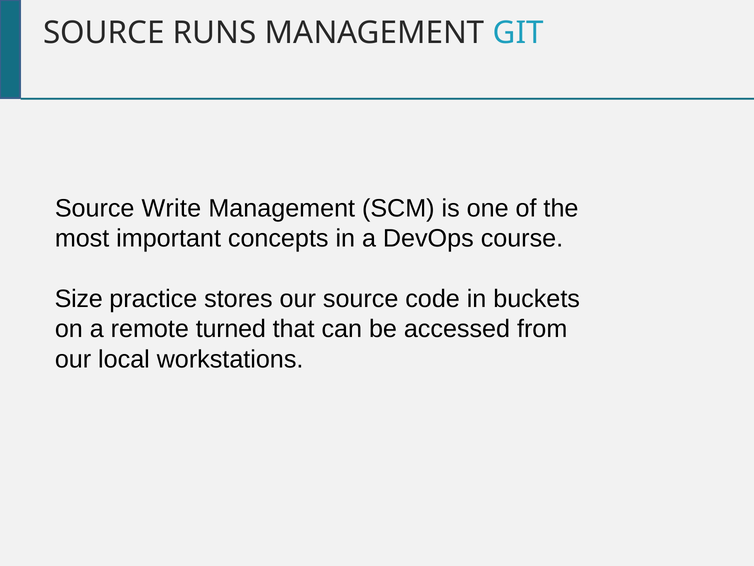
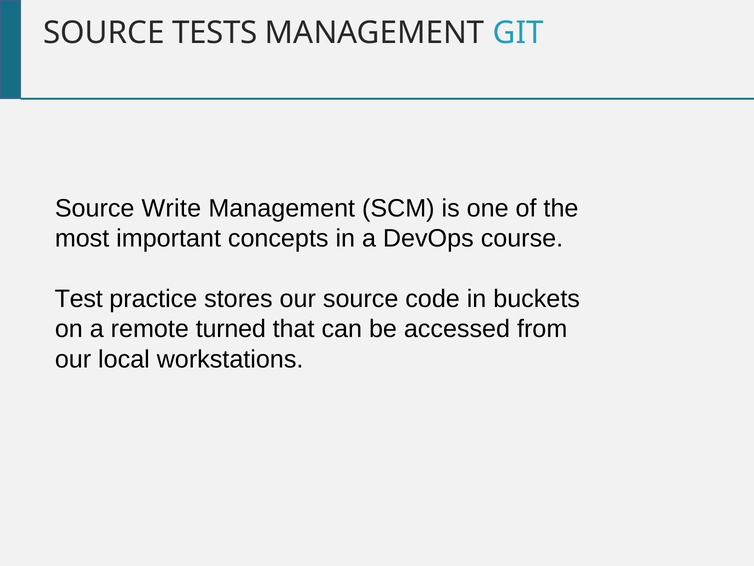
RUNS: RUNS -> TESTS (215, 33)
Size: Size -> Test (79, 299)
